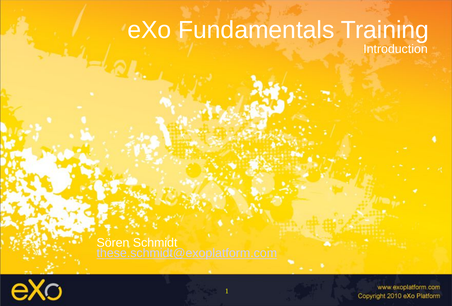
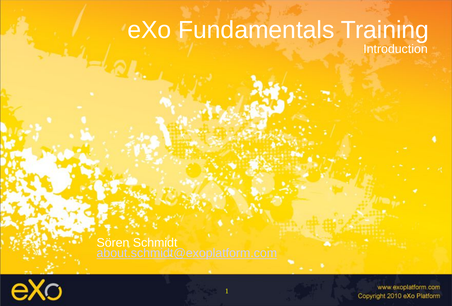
these.schmidt@exoplatform.com: these.schmidt@exoplatform.com -> about.schmidt@exoplatform.com (187, 253)
